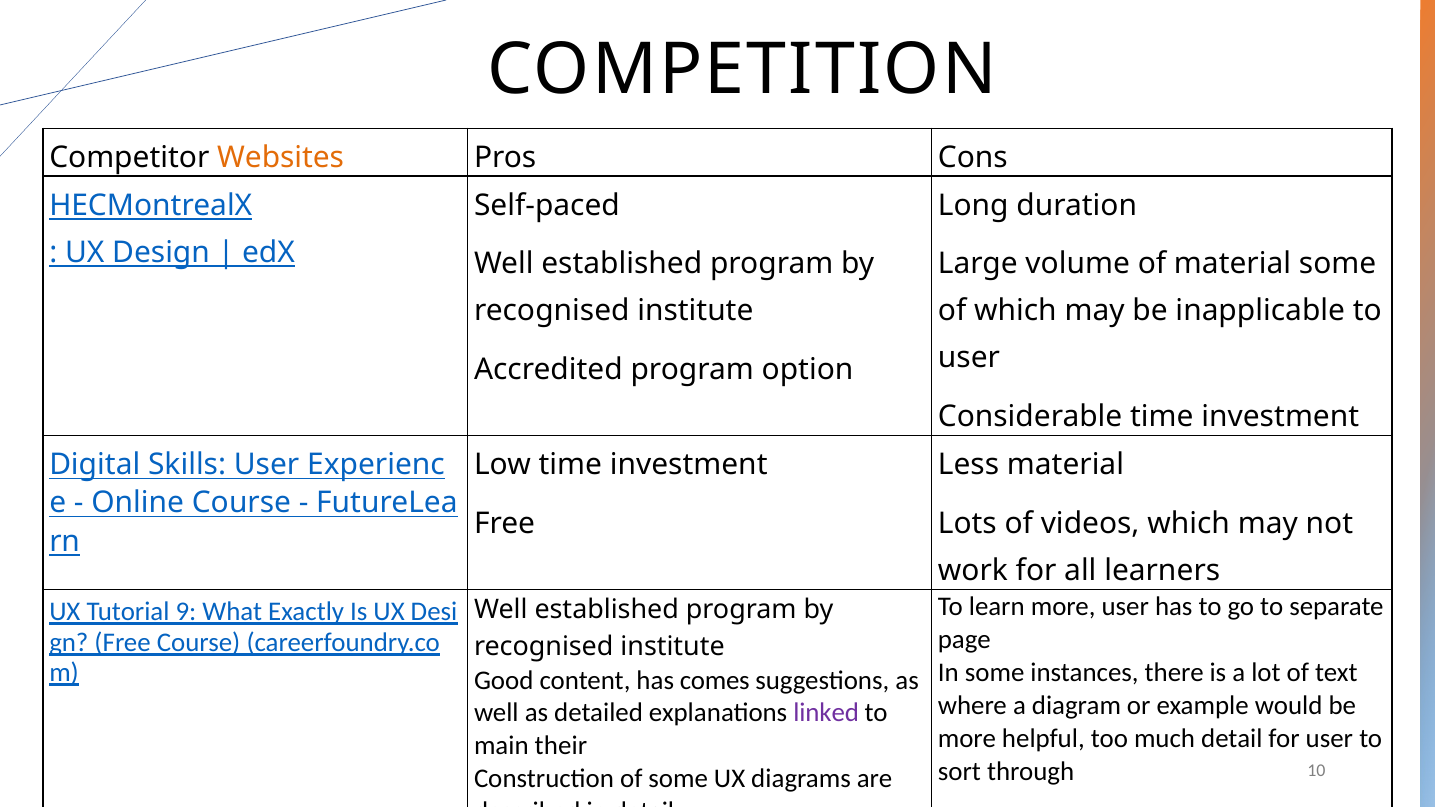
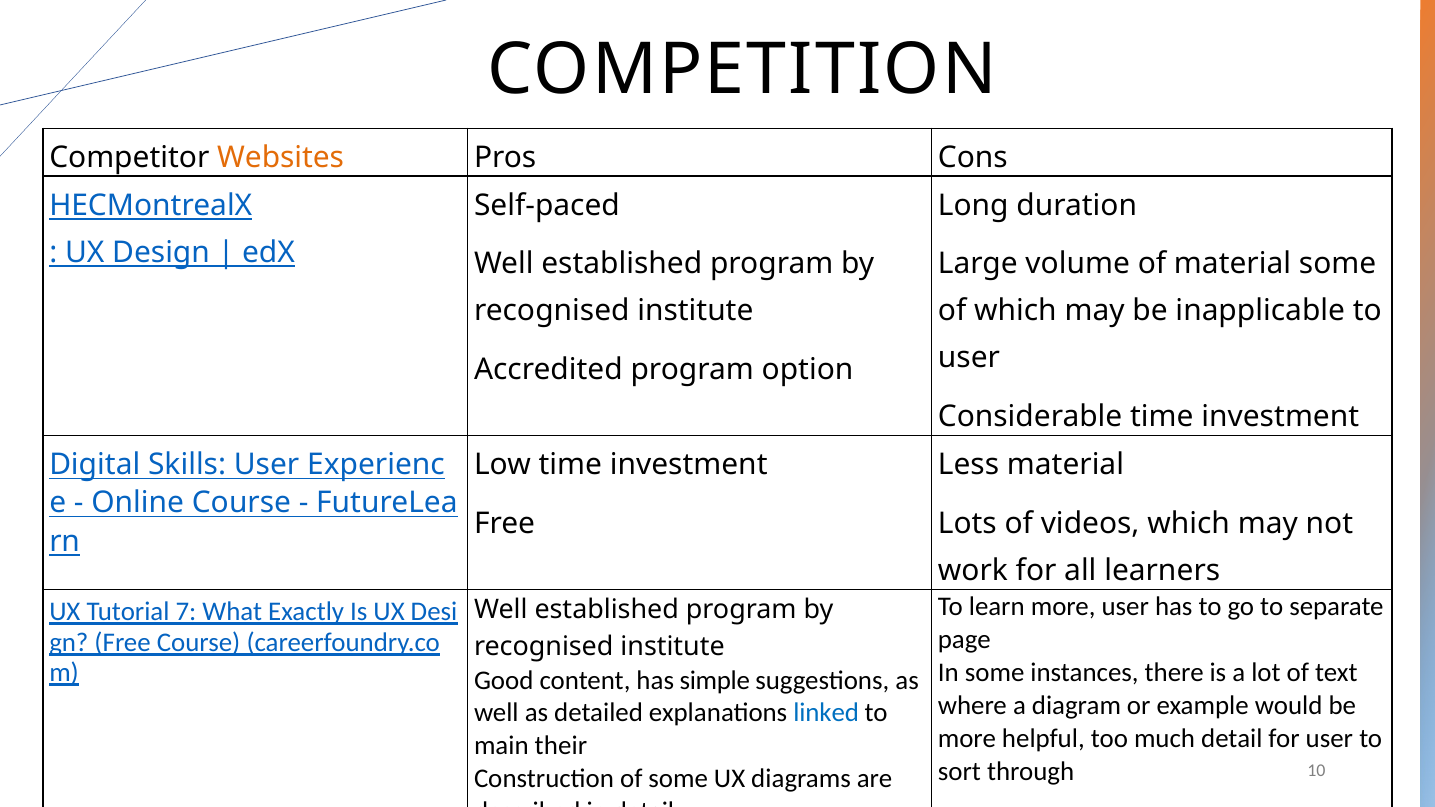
9: 9 -> 7 (186, 612)
comes: comes -> simple (715, 680)
linked colour: purple -> blue (826, 713)
